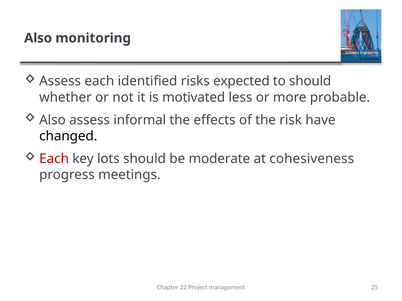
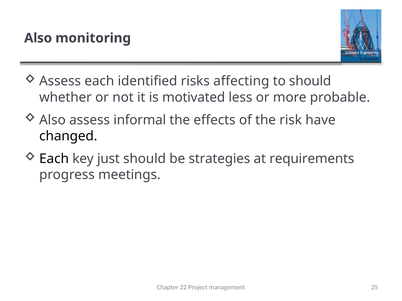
expected: expected -> affecting (241, 81)
Each colour: red -> black (54, 159)
lots: lots -> just (108, 159)
moderate: moderate -> strategies (219, 159)
cohesiveness: cohesiveness -> requirements (312, 159)
